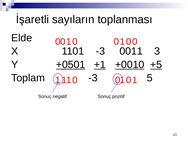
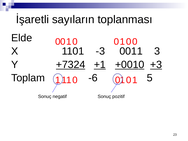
+0501: +0501 -> +7324 (71, 65)
+5: +5 -> +3 (156, 65)
Toplam -3: -3 -> -6 (93, 78)
